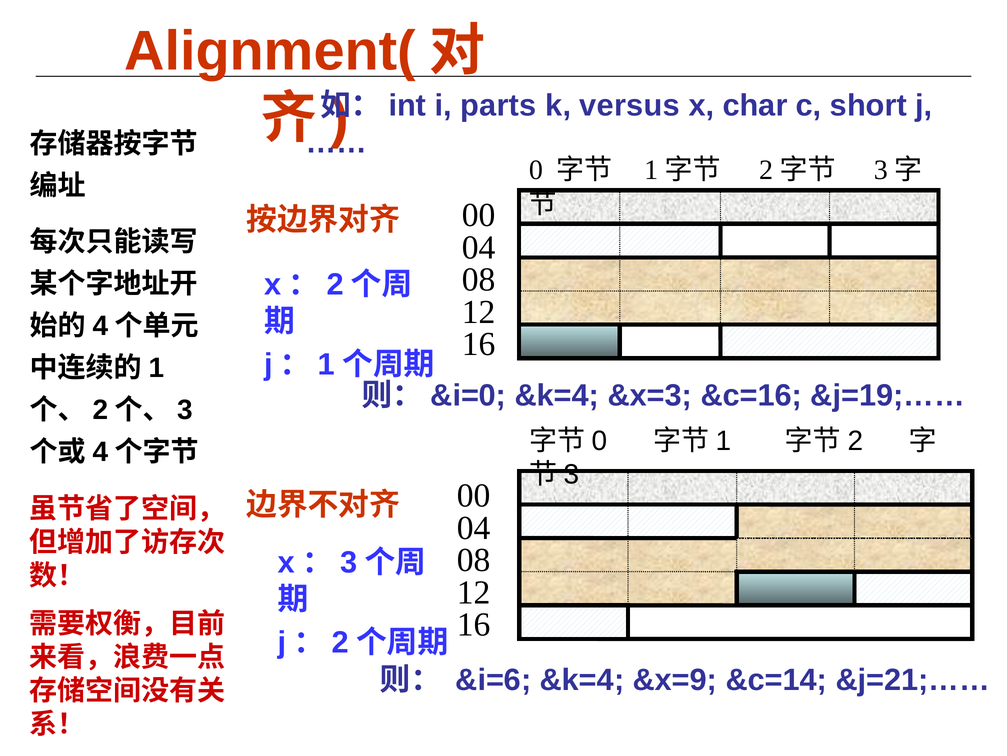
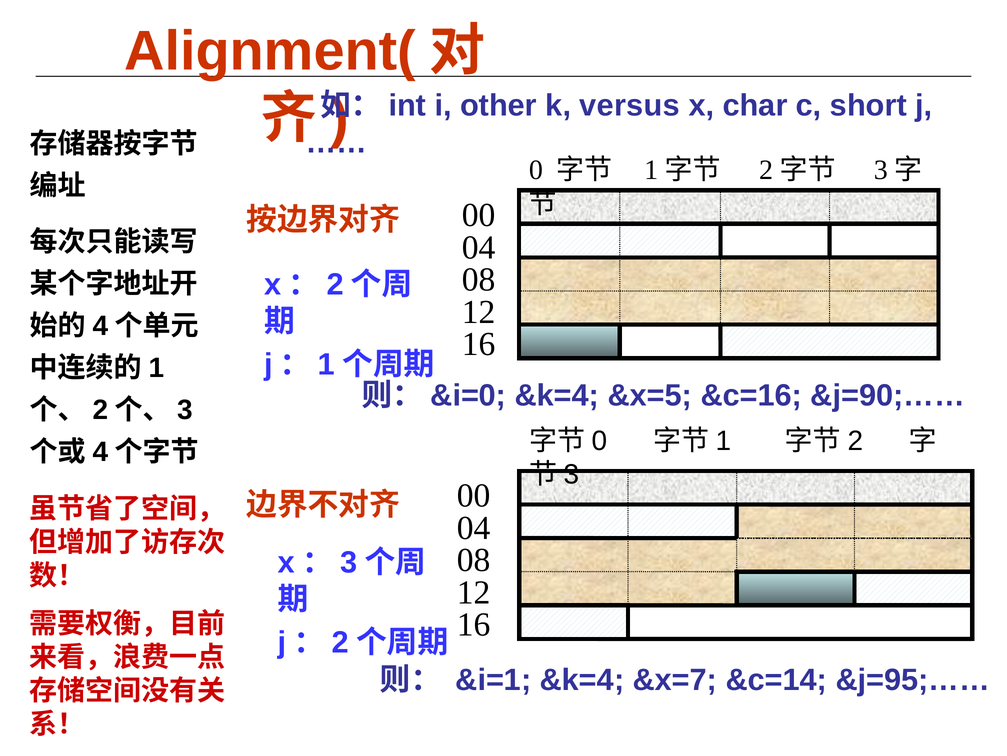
parts: parts -> other (499, 106)
&x=3: &x=3 -> &x=5 (650, 395)
&j=19;……: &j=19;…… -> &j=90;…… (888, 395)
&i=6: &i=6 -> &i=1 (493, 679)
&x=9: &x=9 -> &x=7 (675, 679)
&j=21;……: &j=21;…… -> &j=95;…… (913, 679)
